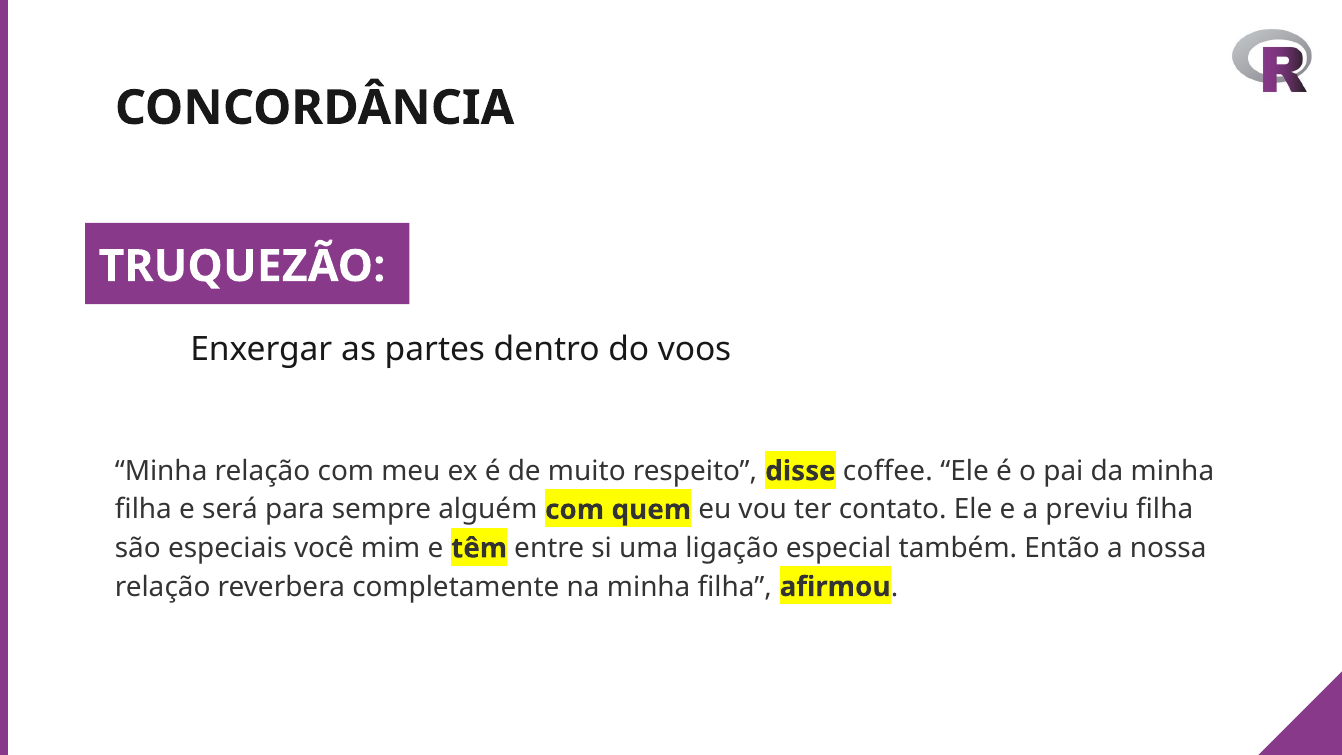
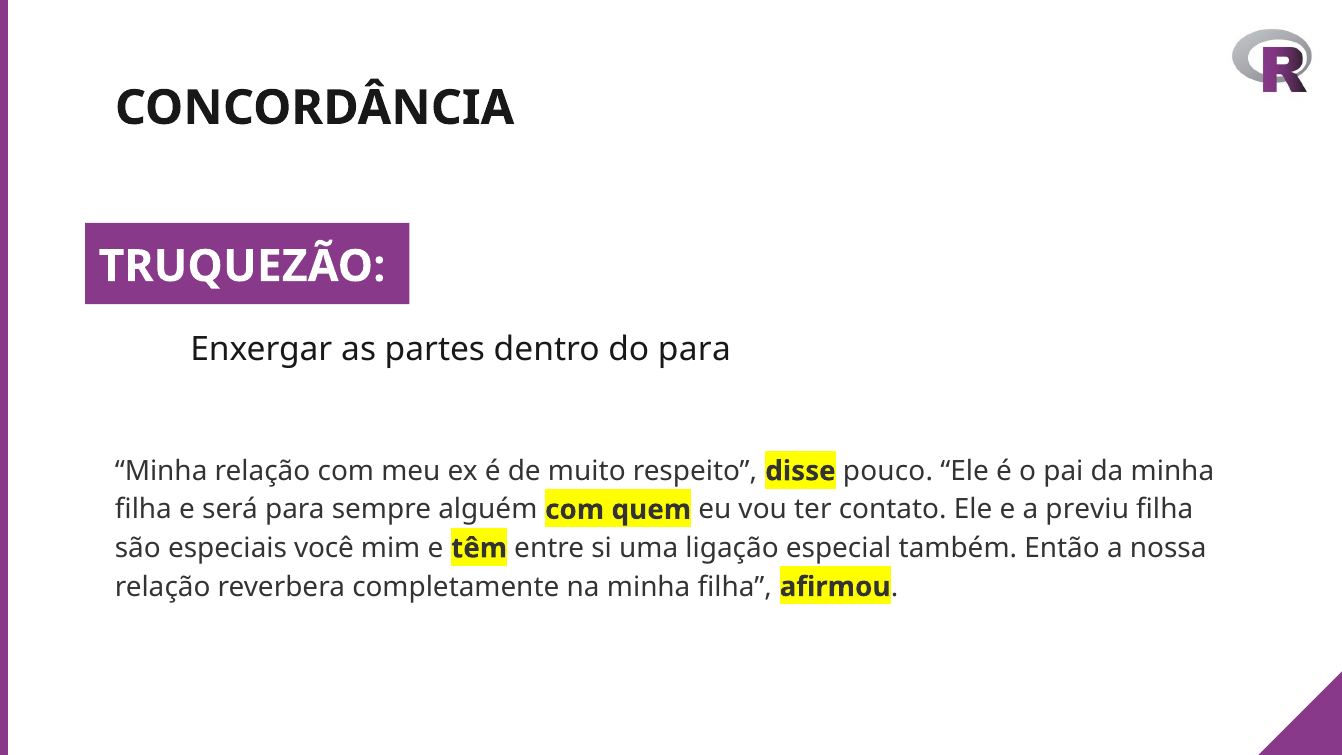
do voos: voos -> para (694, 349)
coffee: coffee -> pouco (888, 471)
